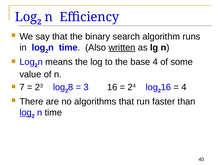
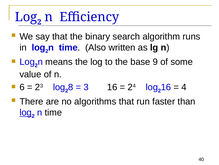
written underline: present -> none (122, 47)
base 4: 4 -> 9 (155, 62)
7: 7 -> 6 (22, 87)
